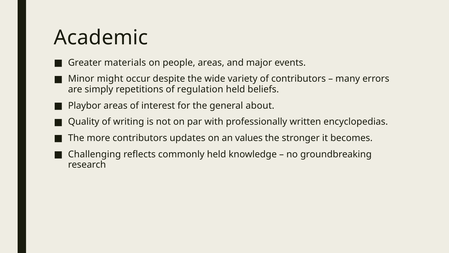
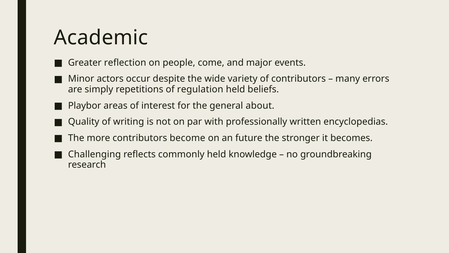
materials: materials -> reflection (125, 63)
people areas: areas -> come (211, 63)
might: might -> actors (110, 79)
updates: updates -> become (187, 138)
values: values -> future (249, 138)
